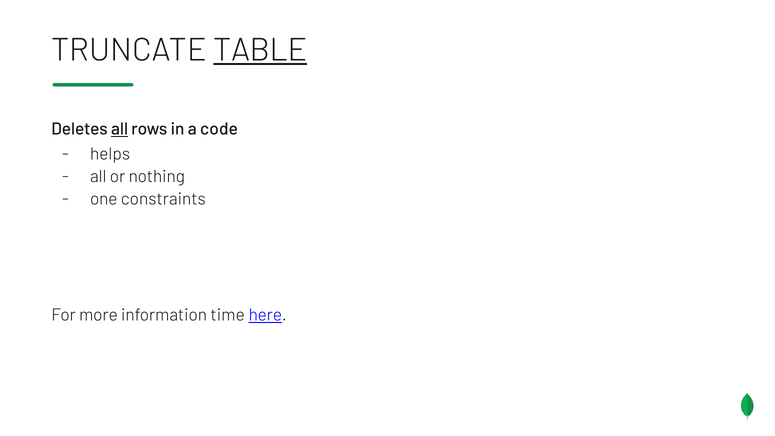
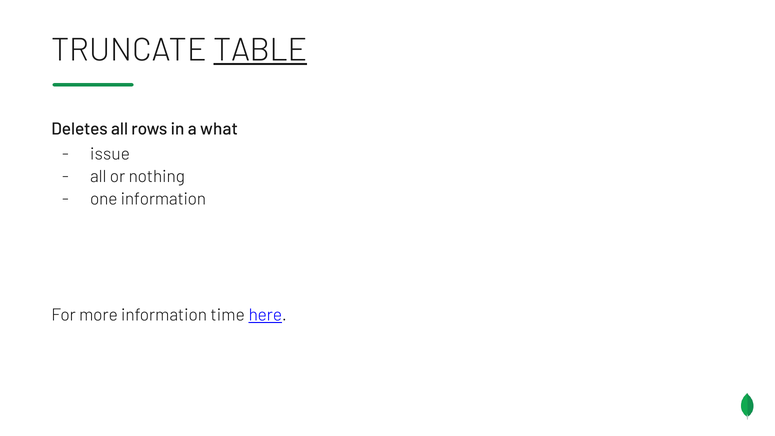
all underline: present -> none (120, 129)
code: code -> what (219, 129)
helps: helps -> issue (110, 154)
one constraints: constraints -> information (163, 199)
